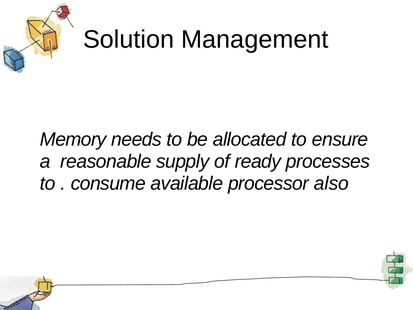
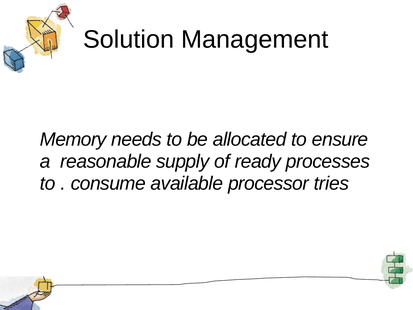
also: also -> tries (331, 183)
